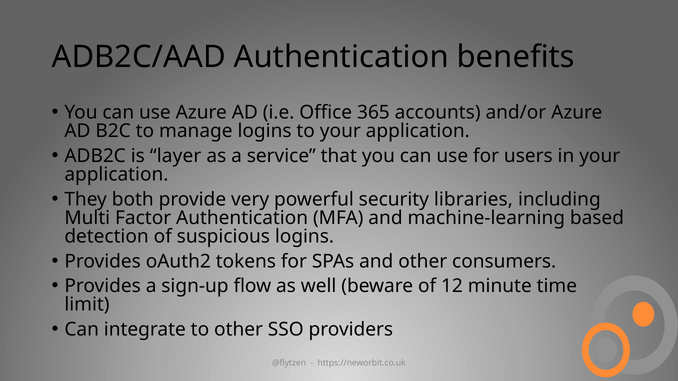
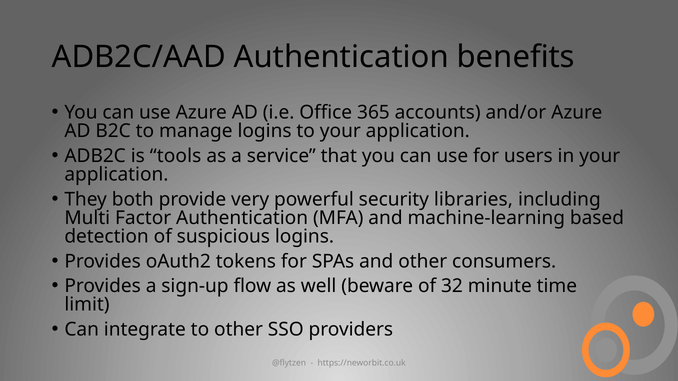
layer: layer -> tools (176, 156)
12: 12 -> 32 (452, 286)
